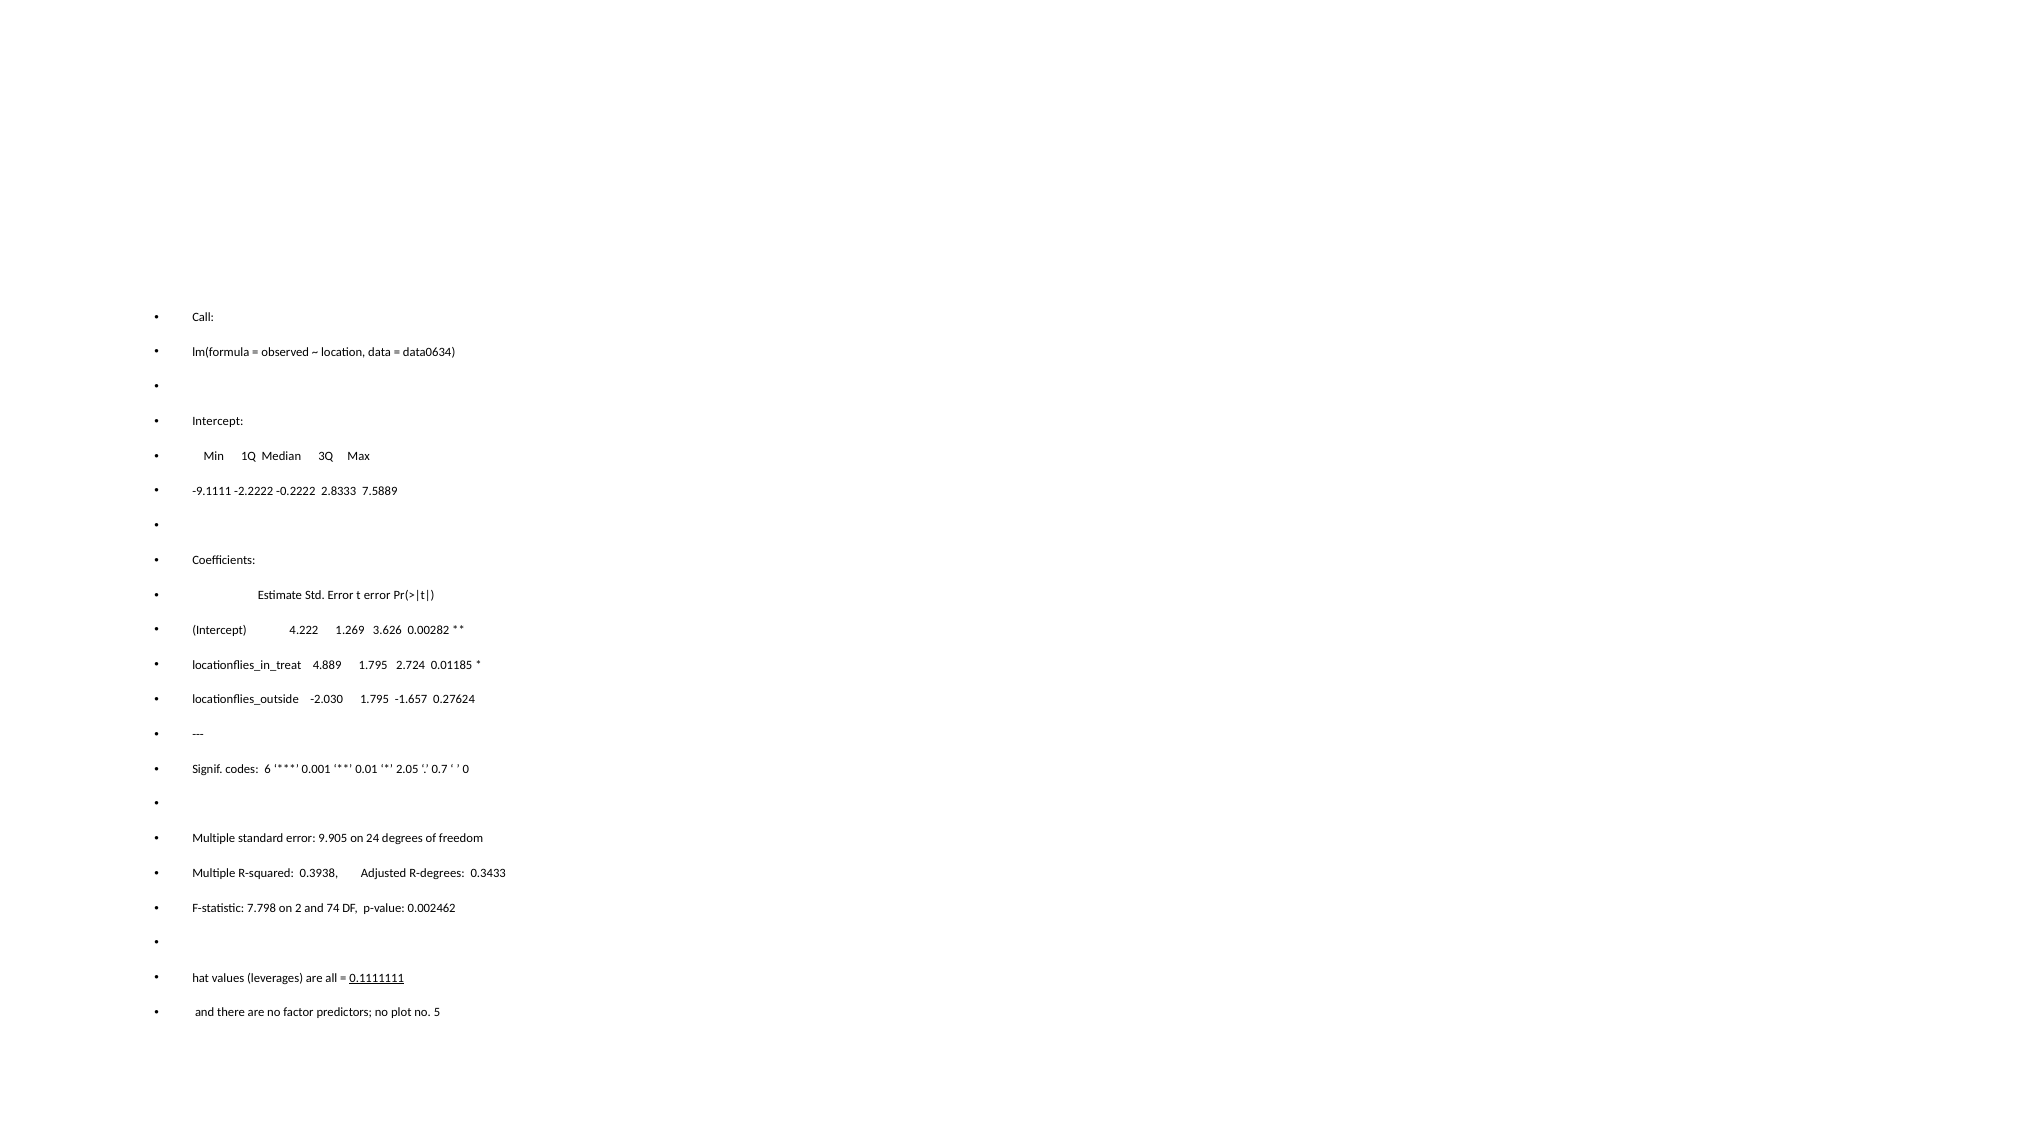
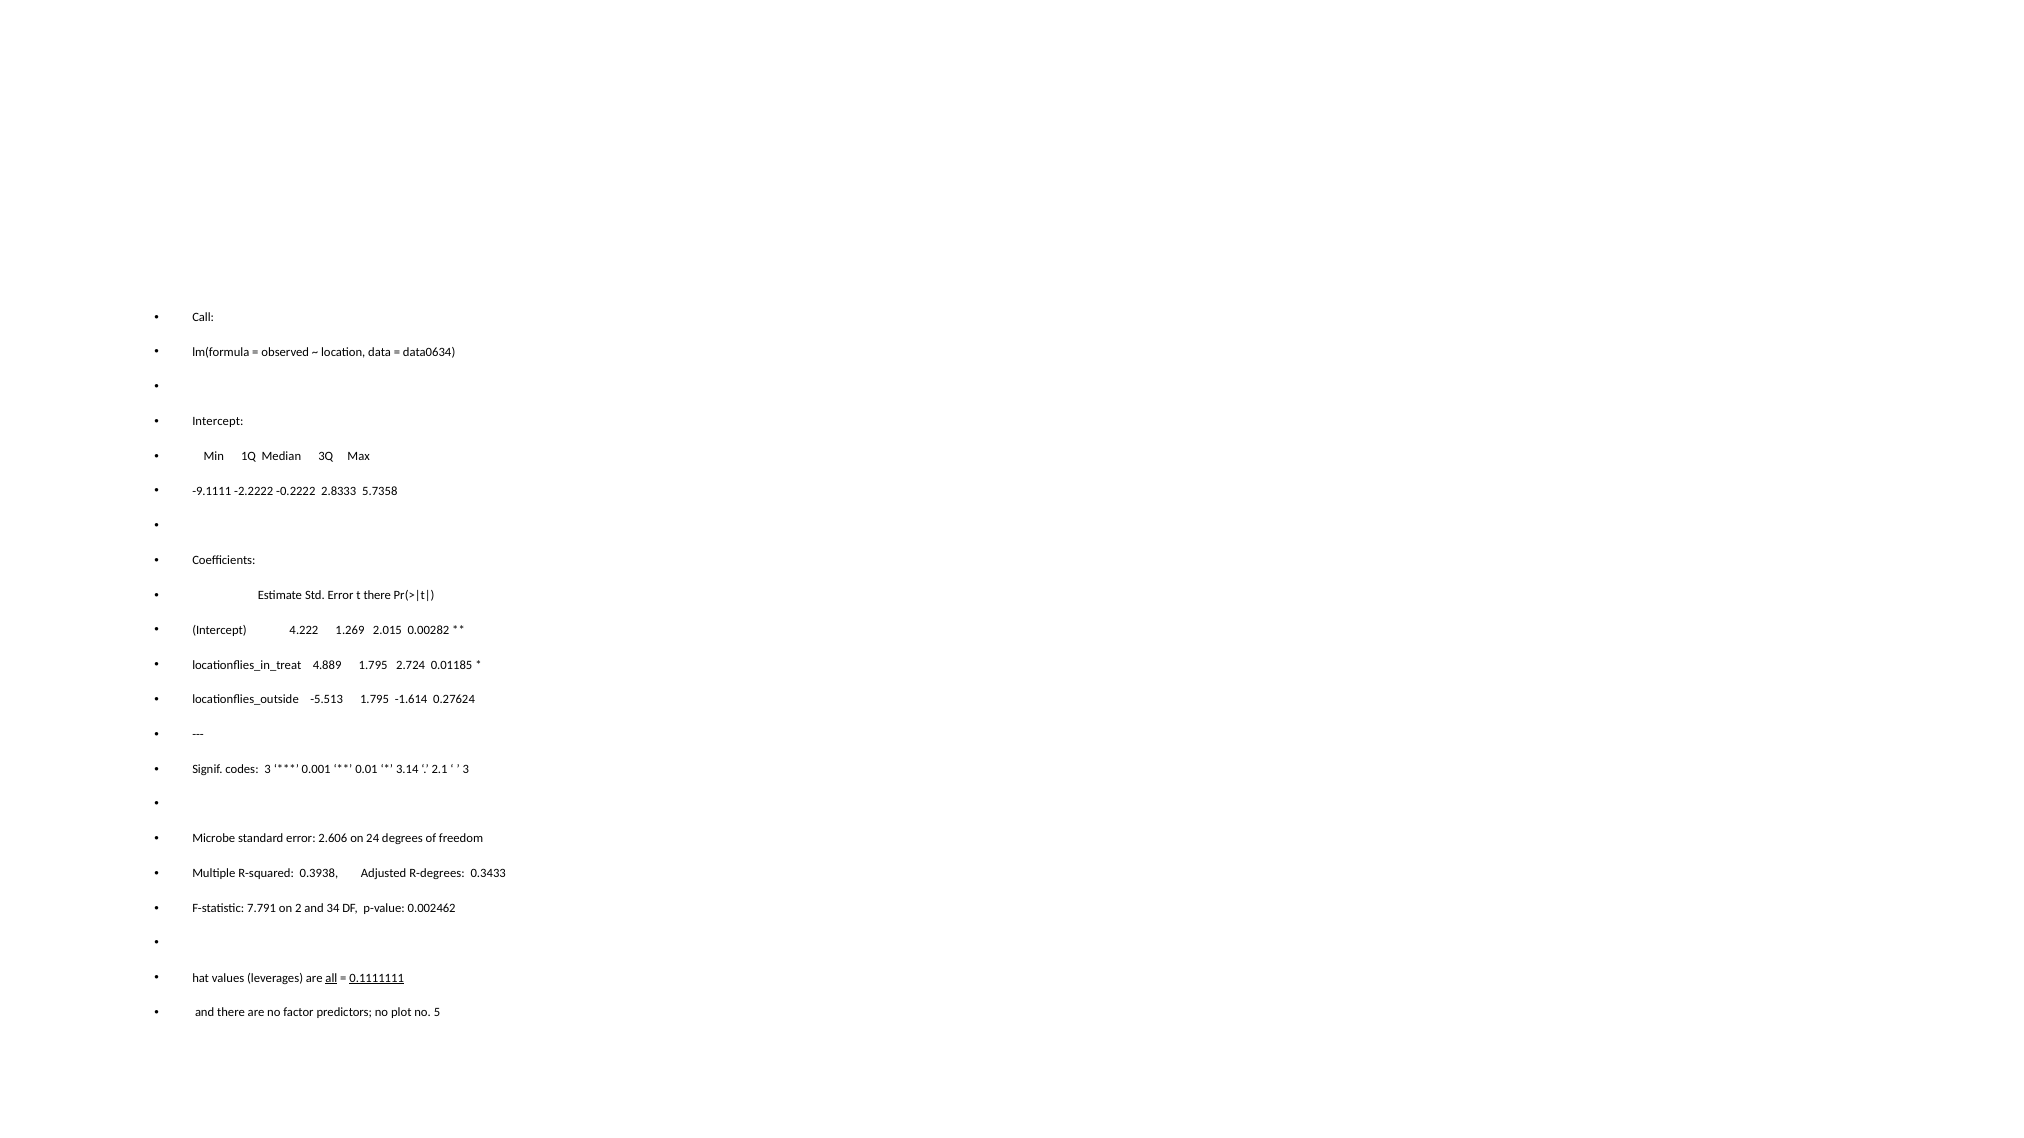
7.5889: 7.5889 -> 5.7358 (380, 491)
t error: error -> there (377, 596)
3.626: 3.626 -> 2.015 (387, 630)
-2.030: -2.030 -> -5.513 (327, 700)
-1.657: -1.657 -> -1.614 (411, 700)
codes 6: 6 -> 3 (268, 770)
2.05: 2.05 -> 3.14 (407, 770)
0.7: 0.7 -> 2.1 (440, 770)
0: 0 -> 3 (466, 770)
Multiple: Multiple -> Microbe (214, 839)
9.905: 9.905 -> 2.606 (333, 839)
7.798: 7.798 -> 7.791 (262, 909)
74: 74 -> 34 (333, 909)
all underline: none -> present (331, 978)
